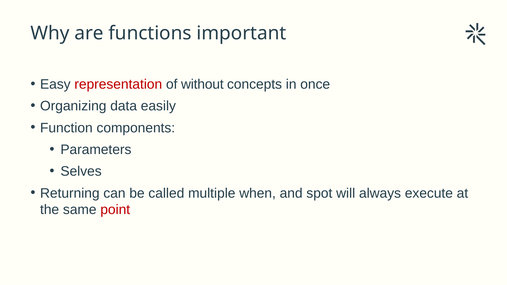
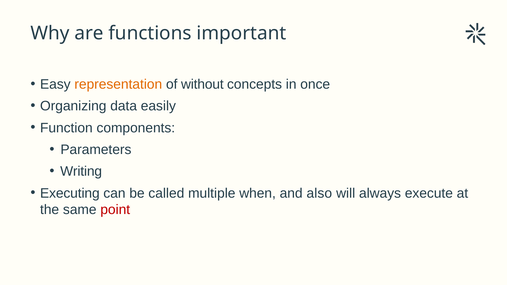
representation colour: red -> orange (118, 84)
Selves: Selves -> Writing (81, 171)
Returning: Returning -> Executing (70, 193)
spot: spot -> also (319, 193)
